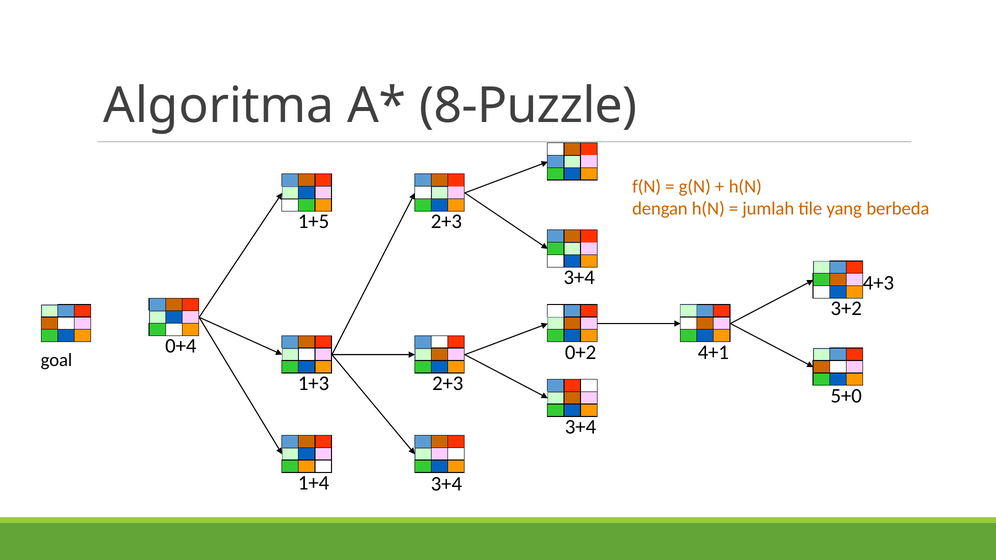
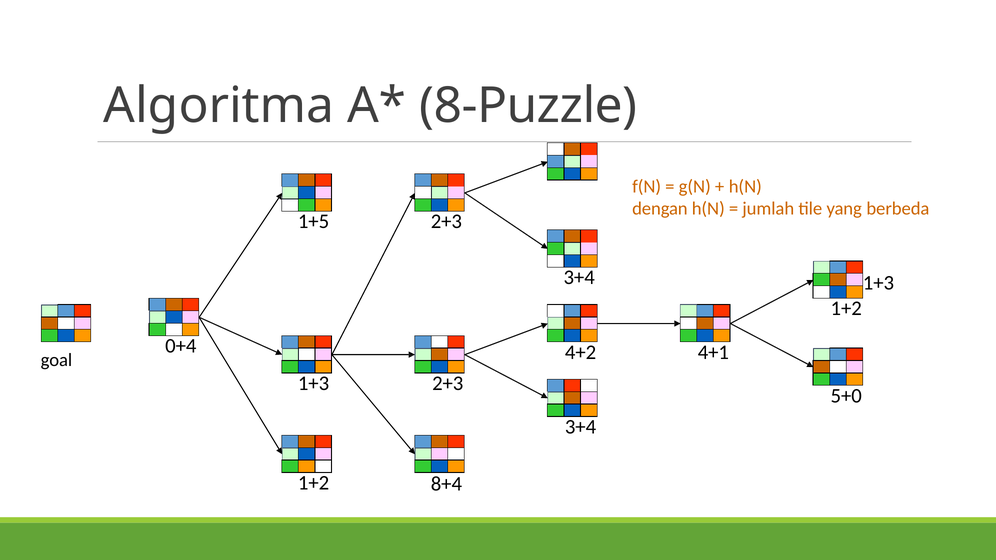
4+3: 4+3 -> 1+3 (878, 283)
3+2: 3+2 -> 1+2 (846, 309)
0+2: 0+2 -> 4+2 (581, 352)
1+4: 1+4 -> 1+2 (314, 483)
3+4: 3+4 -> 8+4 (446, 484)
